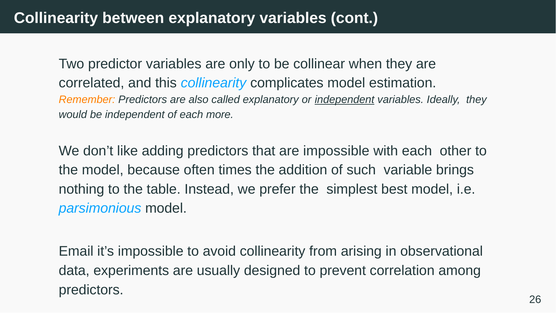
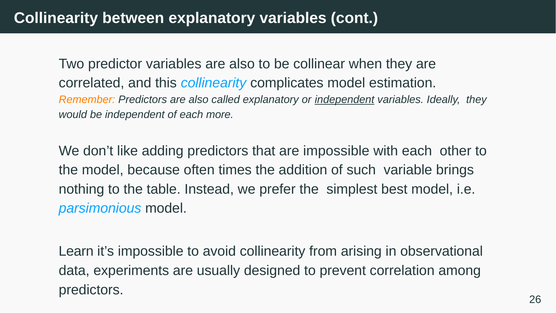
variables are only: only -> also (242, 64)
Email: Email -> Learn (76, 251)
